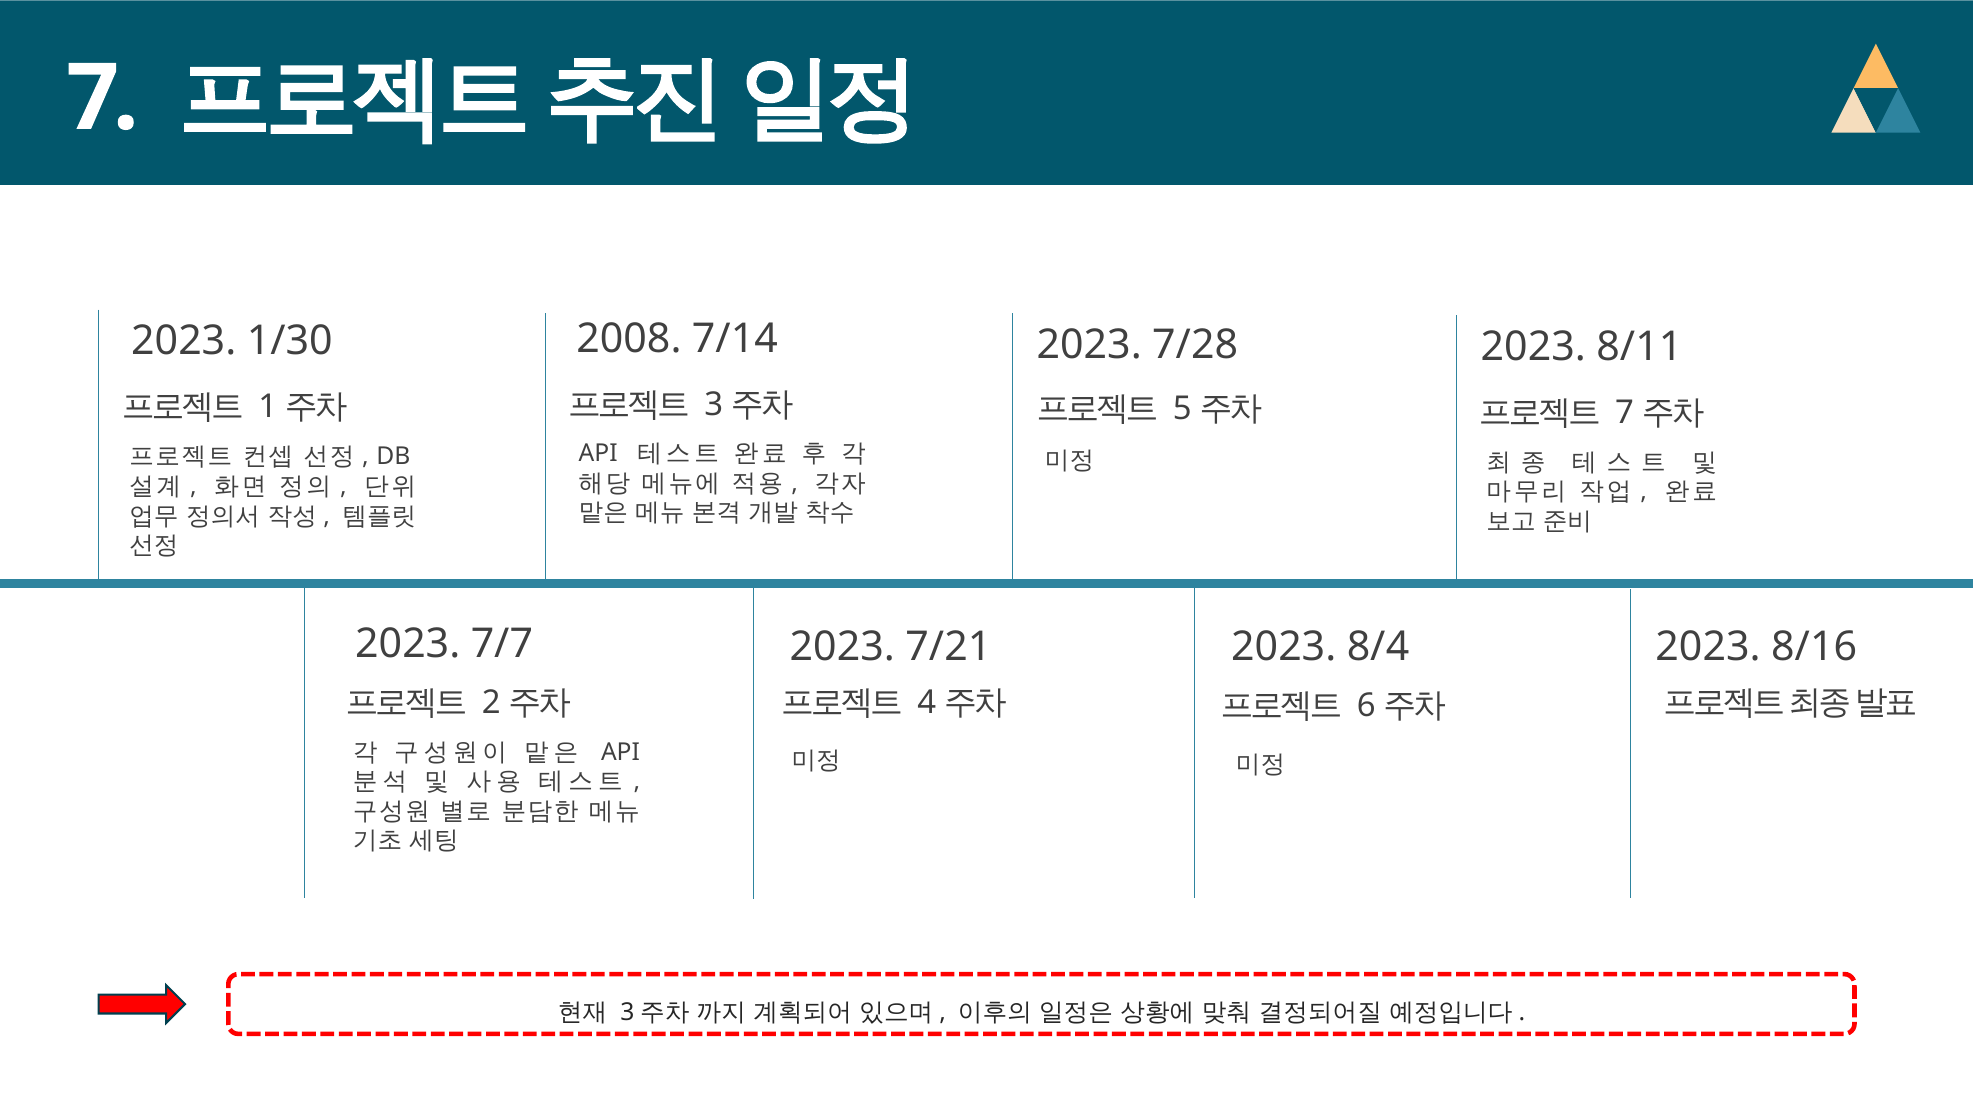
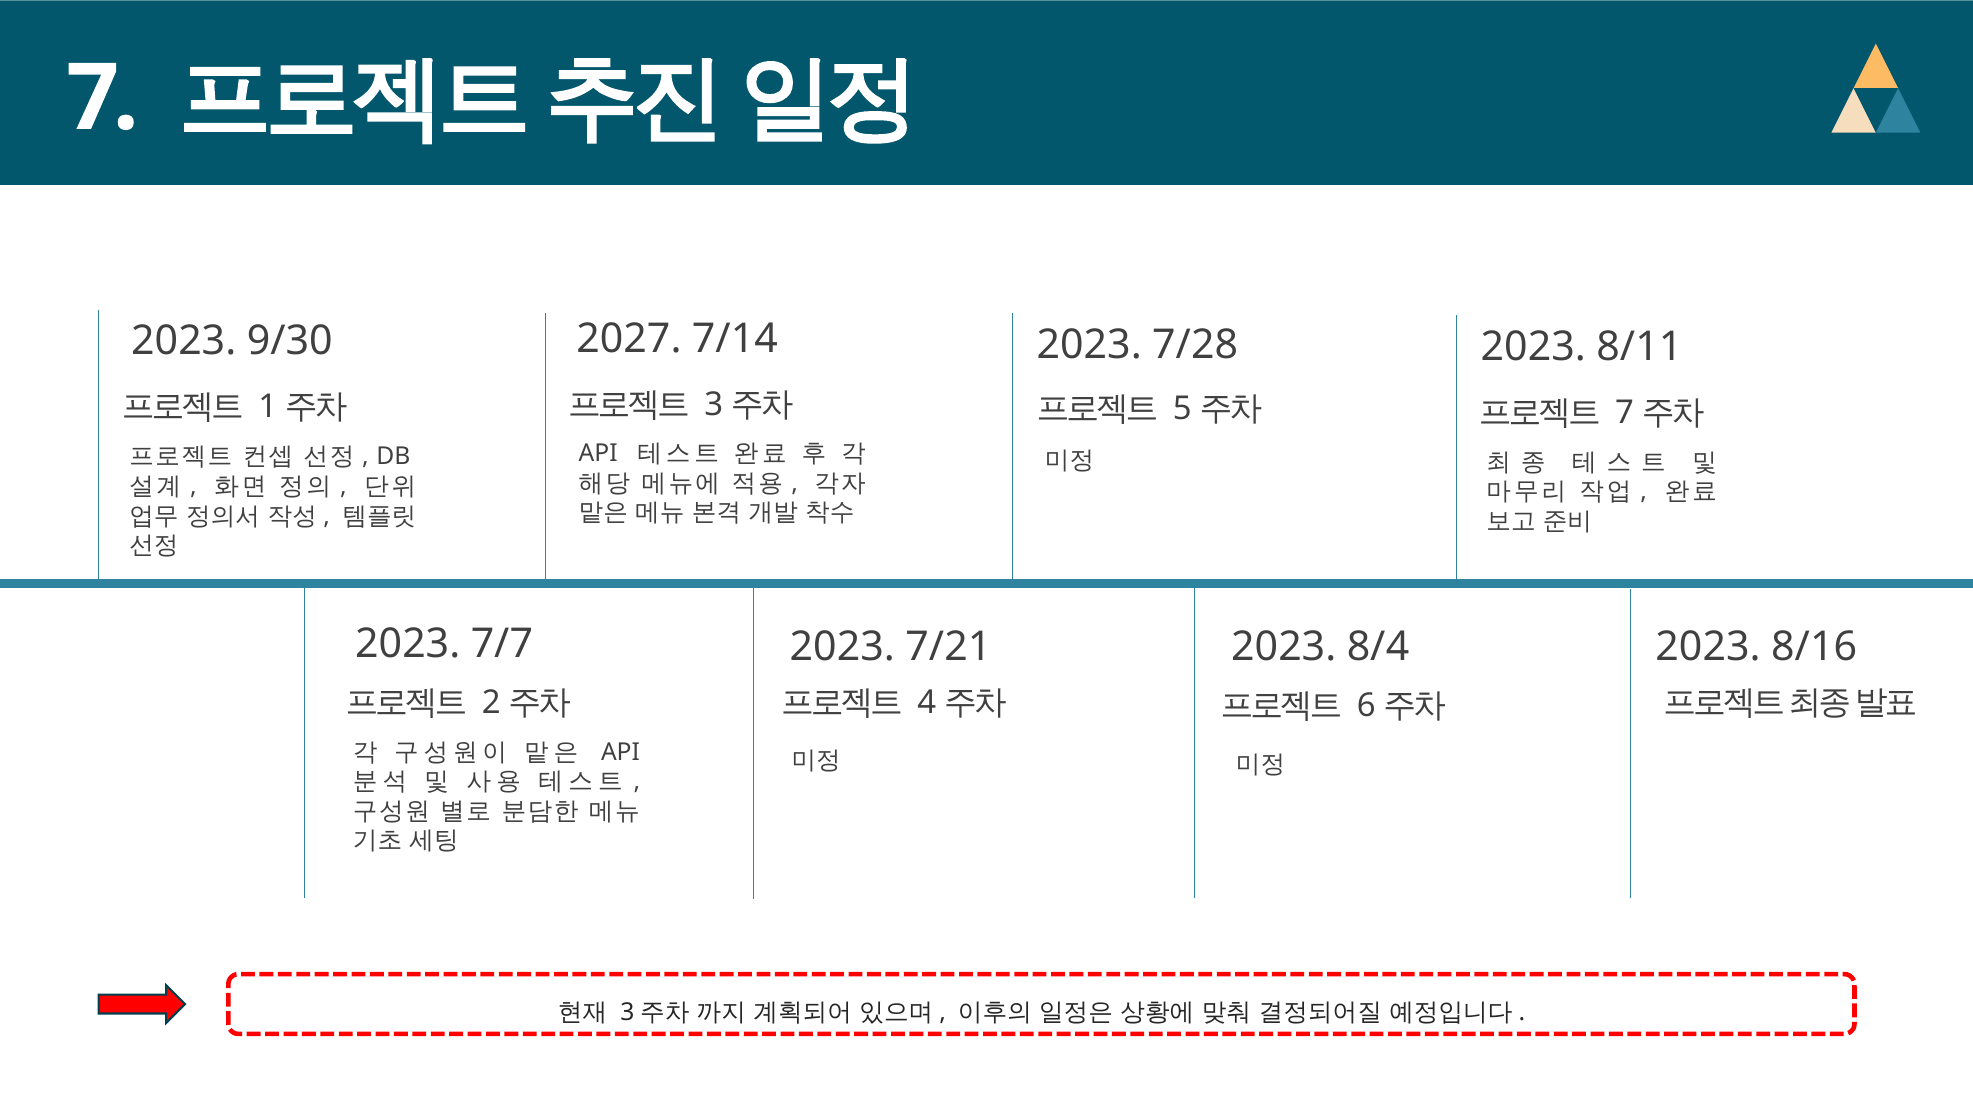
2008: 2008 -> 2027 (629, 339)
1/30: 1/30 -> 9/30 (290, 341)
